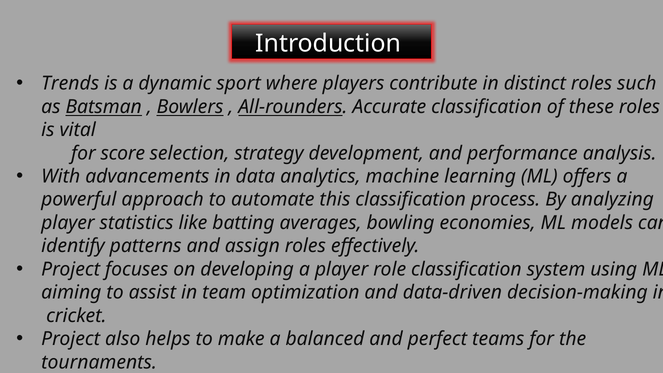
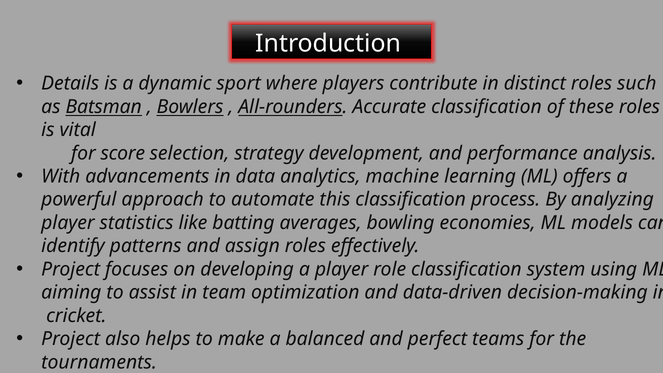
Trends: Trends -> Details (70, 83)
